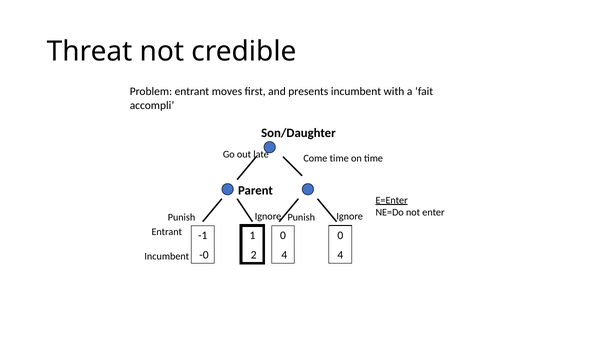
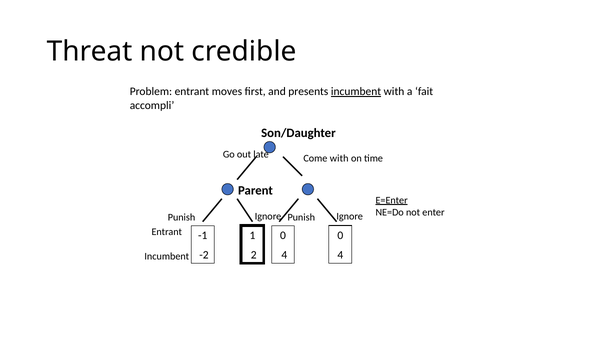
incumbent underline: none -> present (356, 92)
Come time: time -> with (339, 158)
-0: -0 -> -2 (204, 255)
